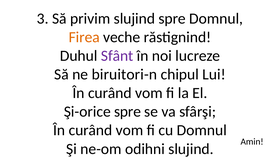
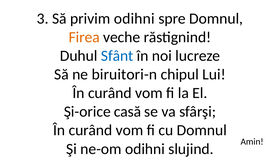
privim slujind: slujind -> odihni (134, 19)
Sfânt colour: purple -> blue (117, 56)
Şi-orice spre: spre -> casă (128, 112)
